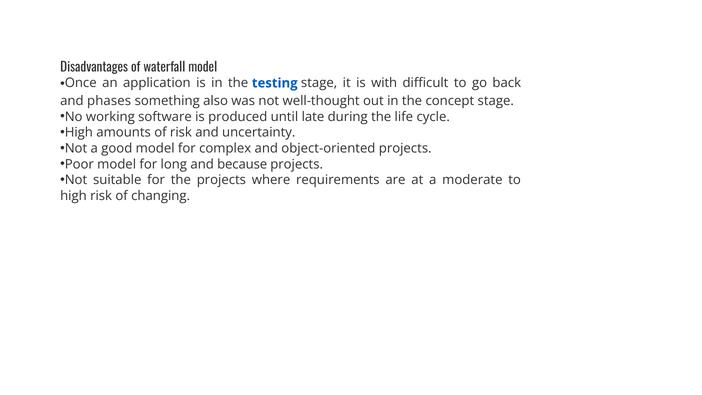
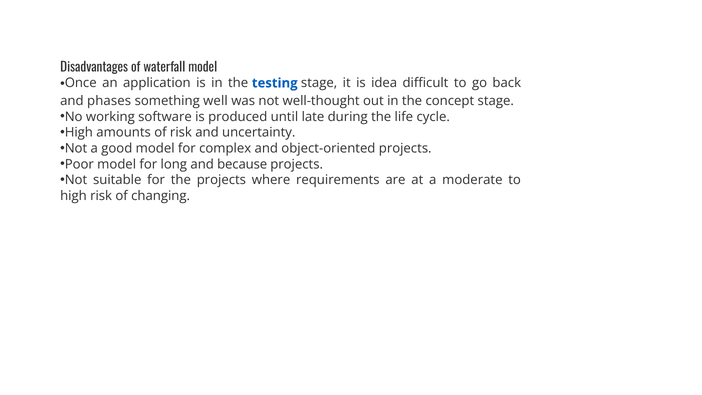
with: with -> idea (384, 83)
also: also -> well (215, 101)
